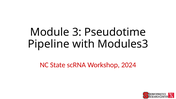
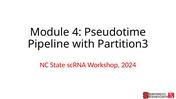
3: 3 -> 4 (77, 32)
Modules3: Modules3 -> Partition3 (123, 44)
